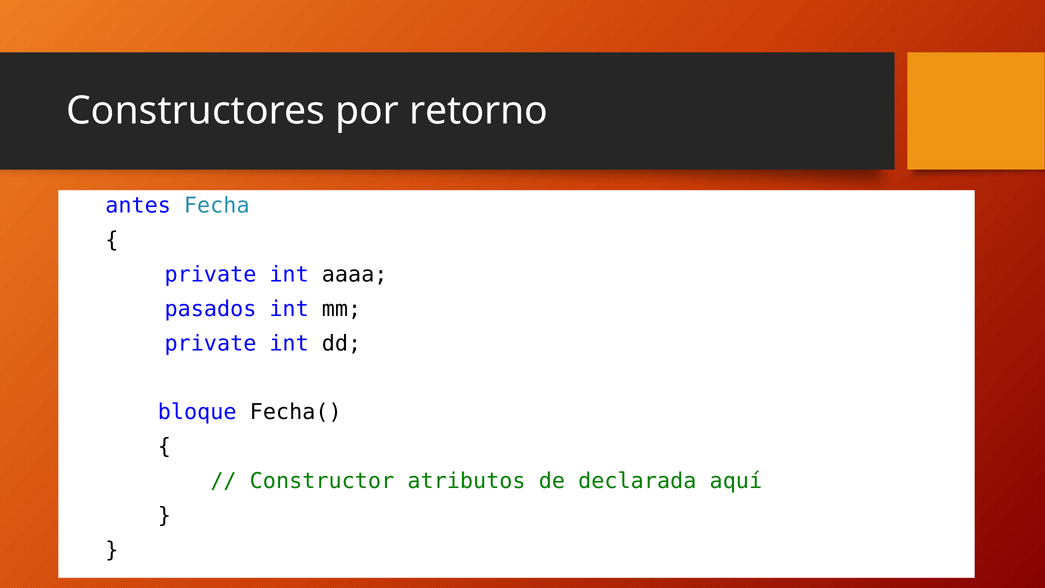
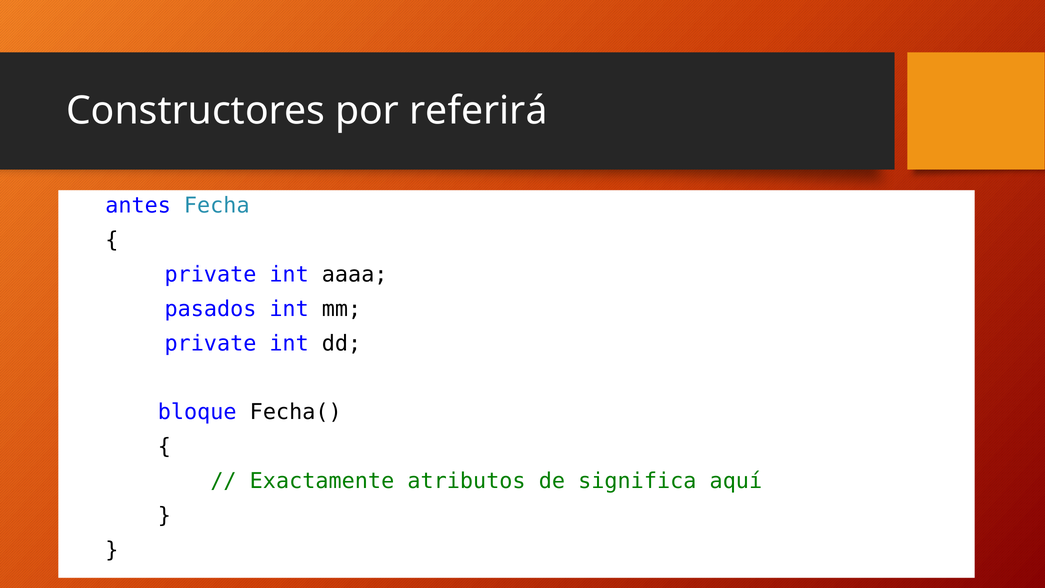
retorno: retorno -> referirá (478, 111)
Constructor: Constructor -> Exactamente (322, 481)
declarada: declarada -> significa (637, 481)
